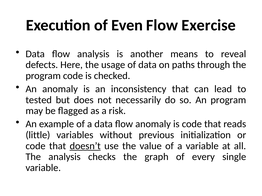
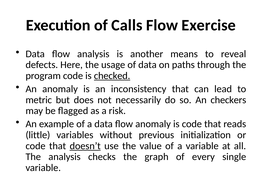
Even: Even -> Calls (127, 25)
checked underline: none -> present (112, 76)
tested: tested -> metric (39, 100)
An program: program -> checkers (228, 100)
